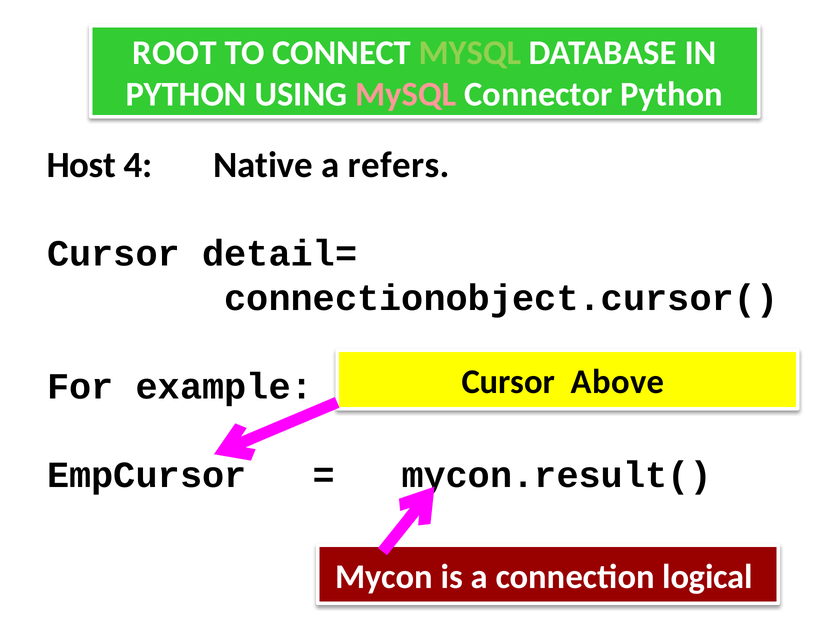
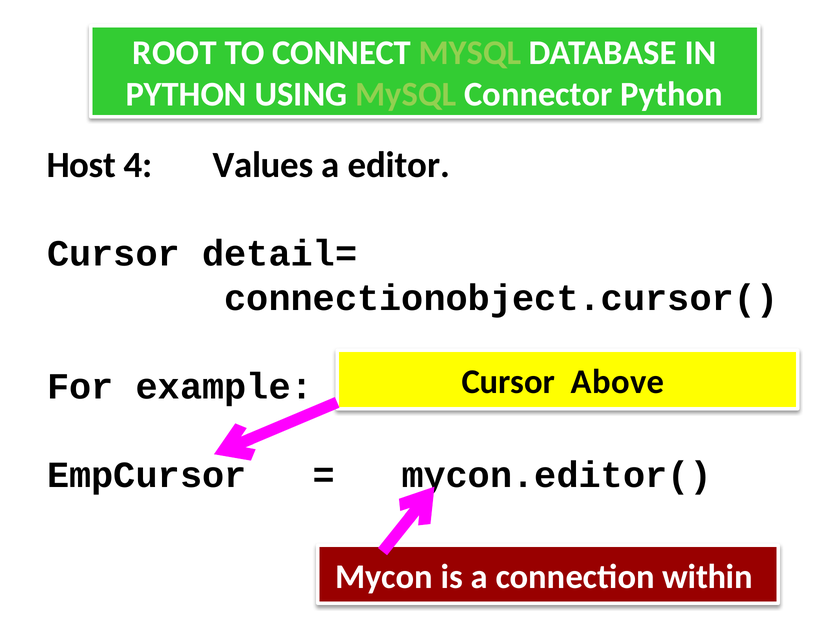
MySQL colour: pink -> light green (406, 94)
Native: Native -> Values (263, 165)
refers: refers -> editor (399, 165)
mycon.result(: mycon.result( -> mycon.editor( (557, 475)
logical: logical -> within (708, 576)
